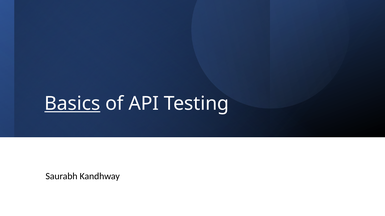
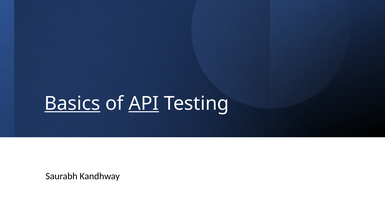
API underline: none -> present (144, 104)
